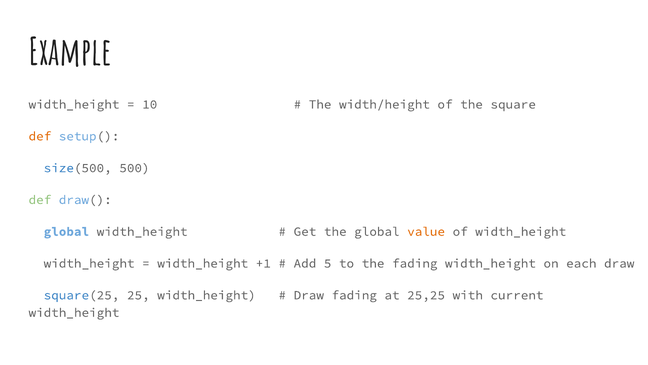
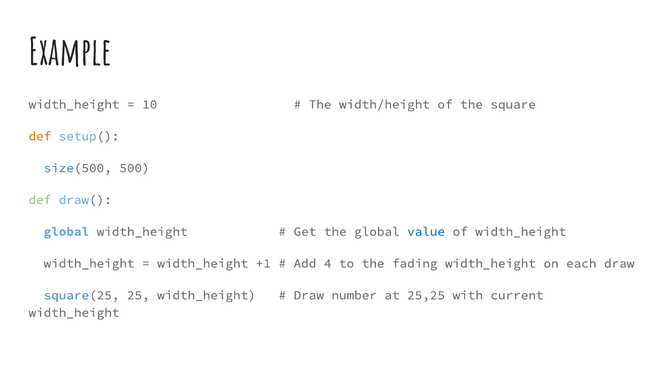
value colour: orange -> blue (426, 231)
5: 5 -> 4 (328, 263)
Draw fading: fading -> number (354, 295)
